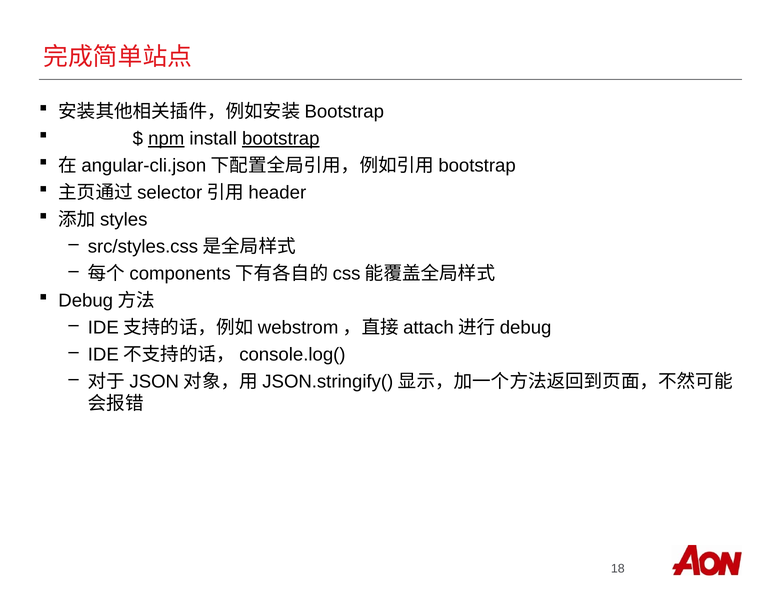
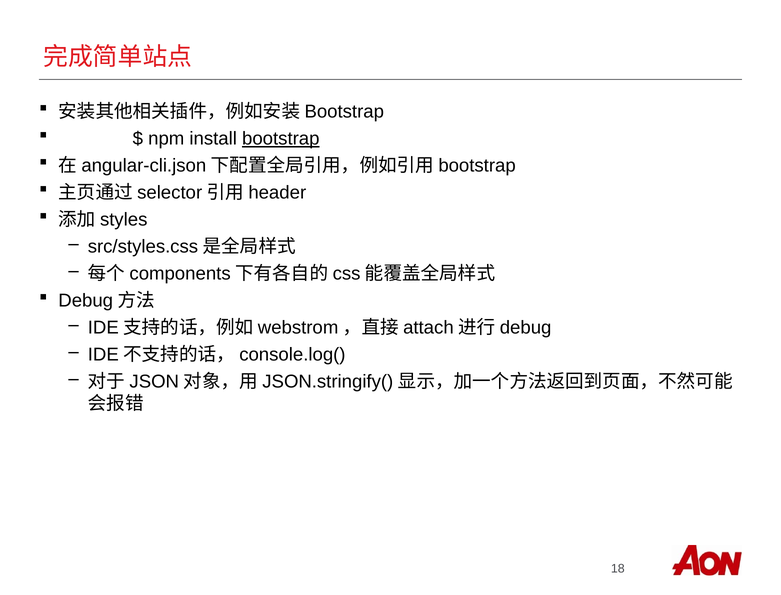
npm underline: present -> none (166, 139)
